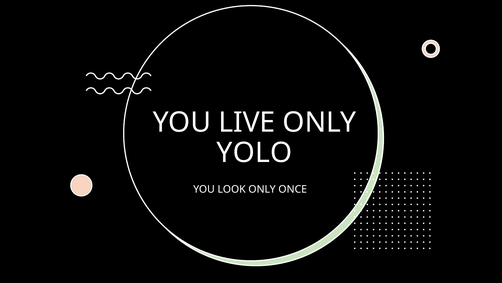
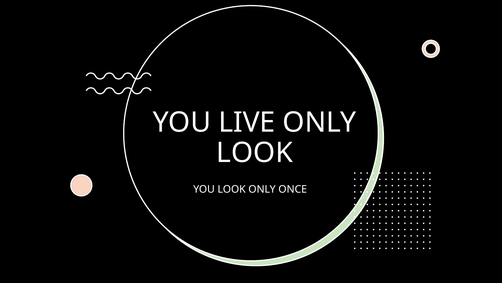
YOLO: YOLO -> LOOK (254, 153)
